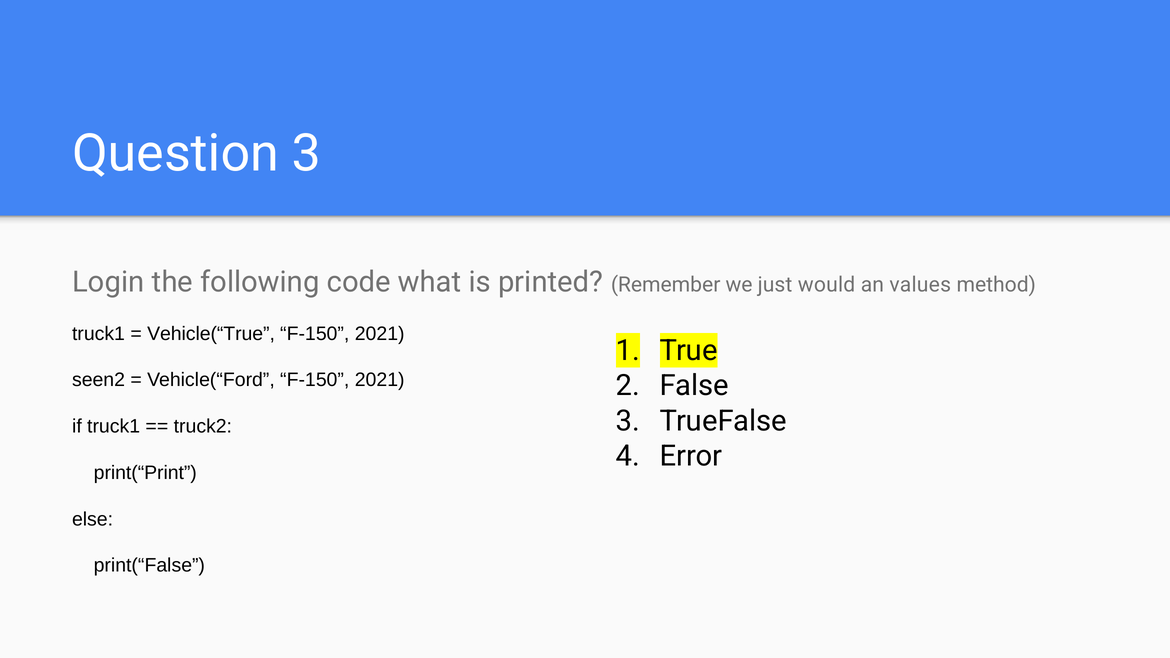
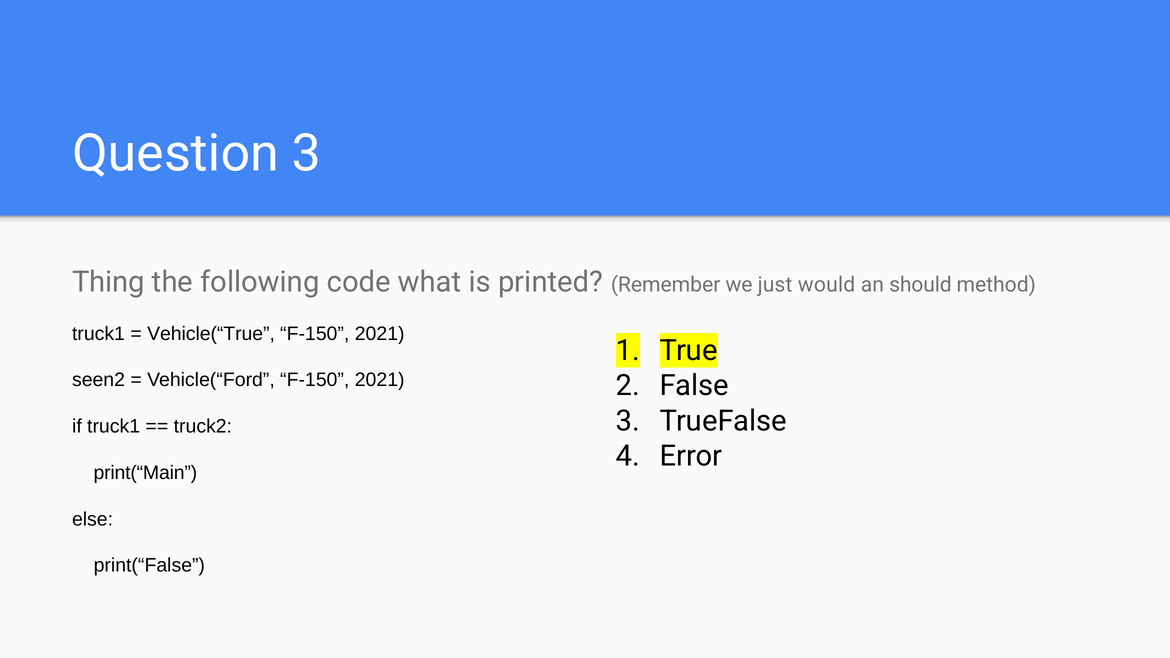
Login: Login -> Thing (108, 282)
values: values -> should (920, 285)
print(“Print: print(“Print -> print(“Main (145, 473)
